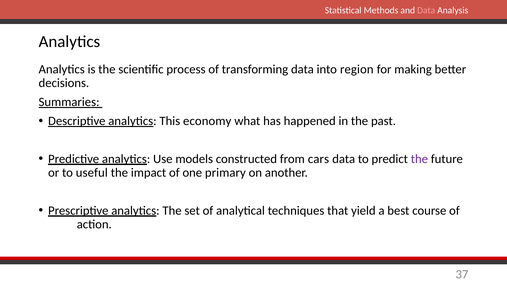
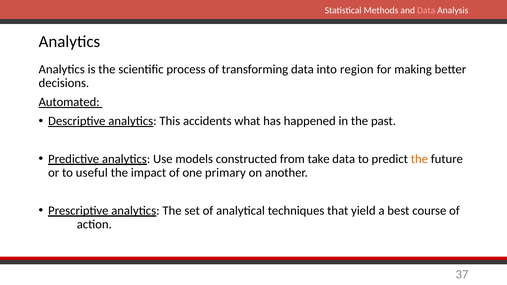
Summaries: Summaries -> Automated (69, 102)
economy: economy -> accidents (207, 121)
cars: cars -> take (319, 159)
the colour: purple -> orange (419, 159)
